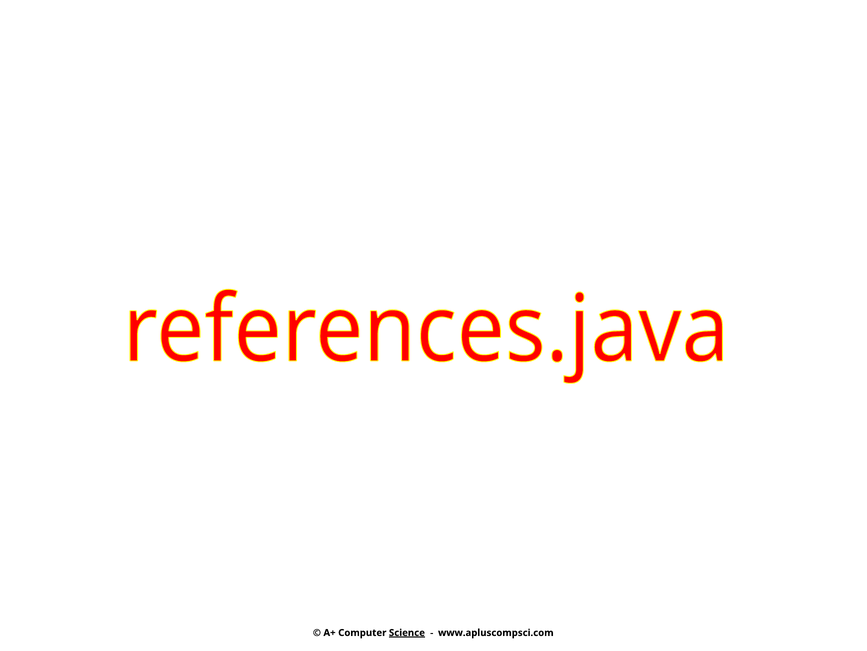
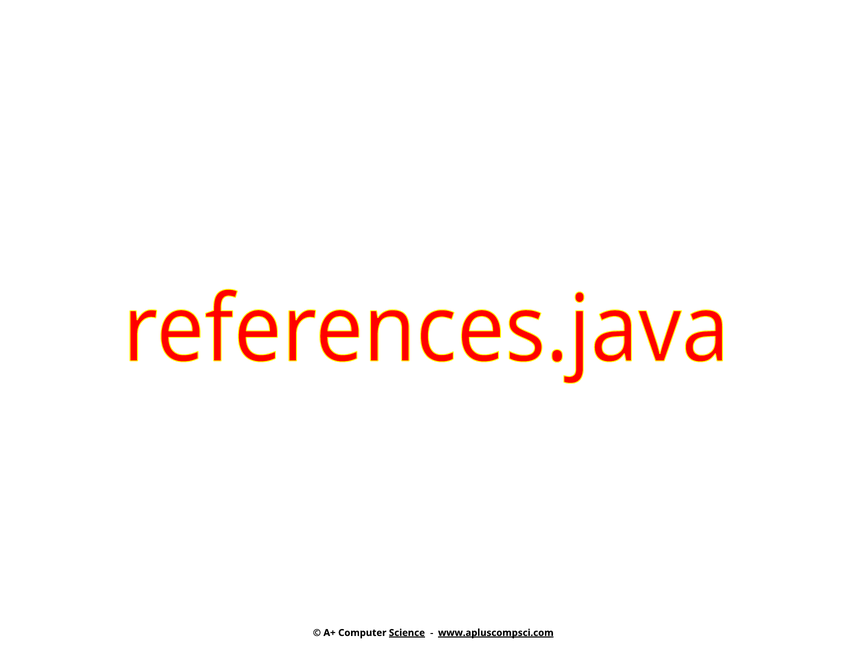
www.apluscompsci.com underline: none -> present (496, 632)
